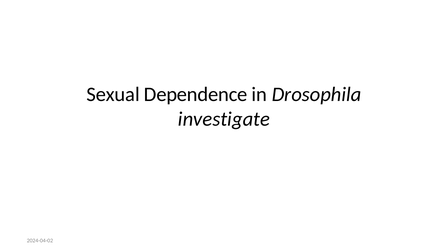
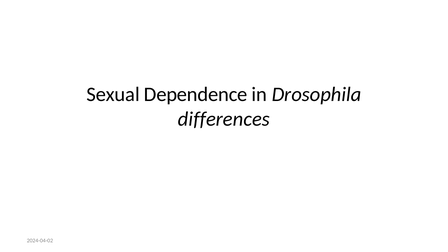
investigate: investigate -> differences (224, 119)
